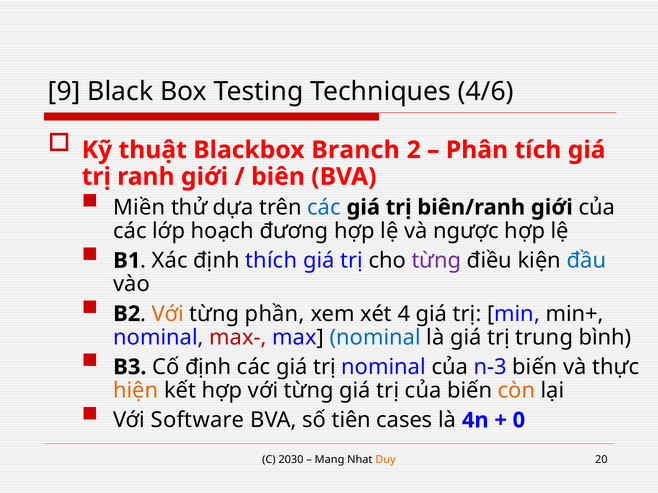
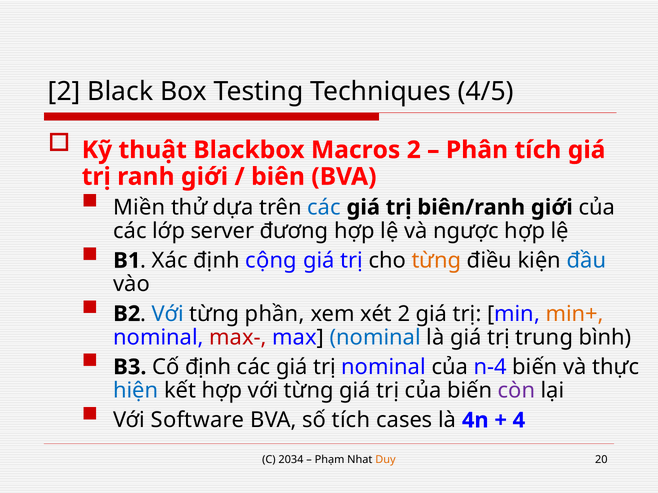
9: 9 -> 2 (64, 92)
4/6: 4/6 -> 4/5 (486, 92)
Branch: Branch -> Macros (356, 150)
hoạch: hoạch -> server (222, 231)
thích: thích -> cộng (271, 261)
từng colour: purple -> orange (436, 261)
Với colour: orange -> blue (168, 314)
xét 4: 4 -> 2 (404, 314)
min+ colour: black -> orange (575, 314)
n-3: n-3 -> n-4 (490, 367)
hiện colour: orange -> blue (136, 391)
còn colour: orange -> purple (517, 391)
số tiên: tiên -> tích (351, 421)
0: 0 -> 4 (519, 421)
2030: 2030 -> 2034 (291, 460)
Mang: Mang -> Phạm (330, 460)
